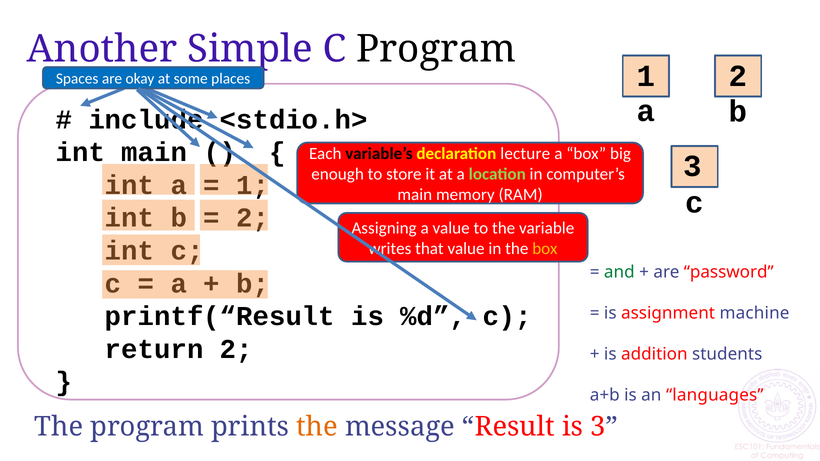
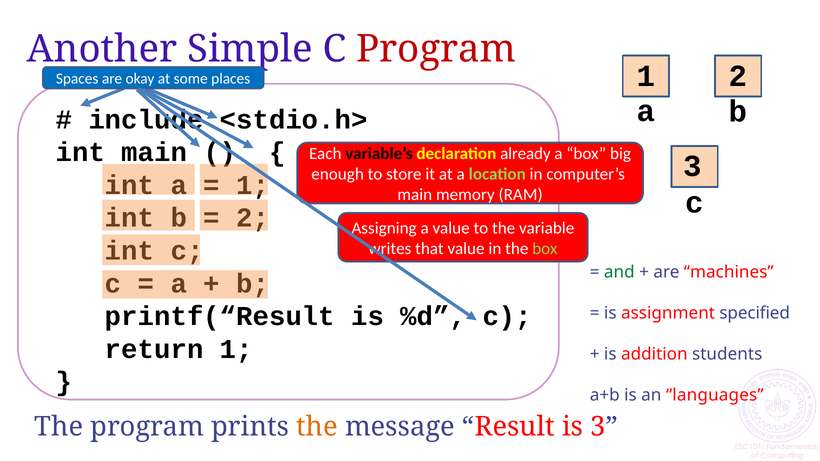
Program colour: black -> red (436, 49)
lecture: lecture -> already (525, 154)
box colour: yellow -> light green (545, 249)
password: password -> machines (729, 272)
machine: machine -> specified (755, 313)
return 2: 2 -> 1 (236, 349)
